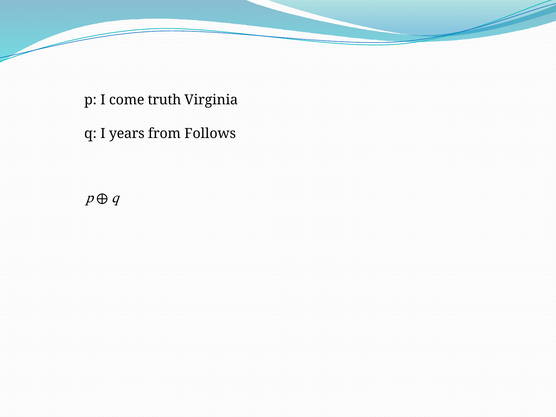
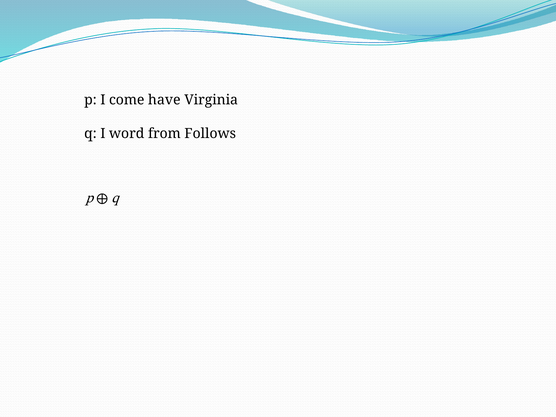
truth: truth -> have (164, 100)
years: years -> word (127, 133)
